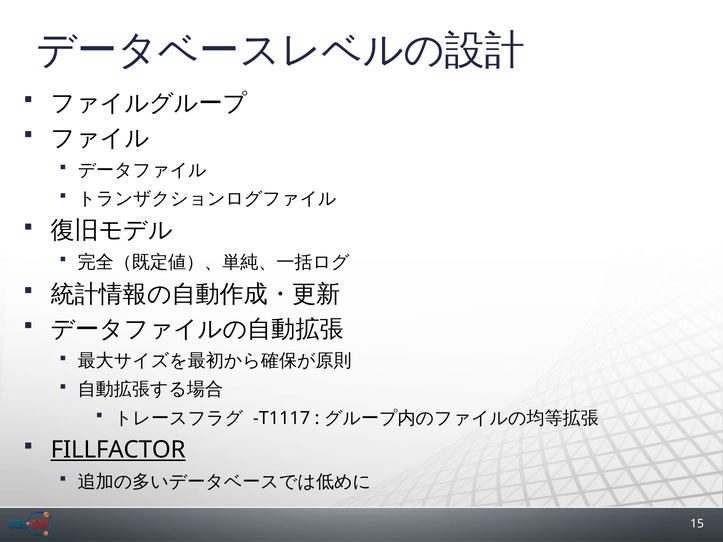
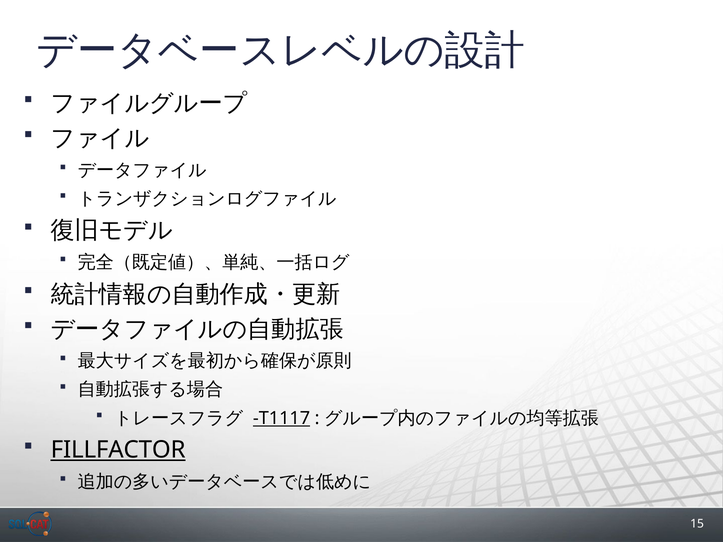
T1117 underline: none -> present (282, 418)
